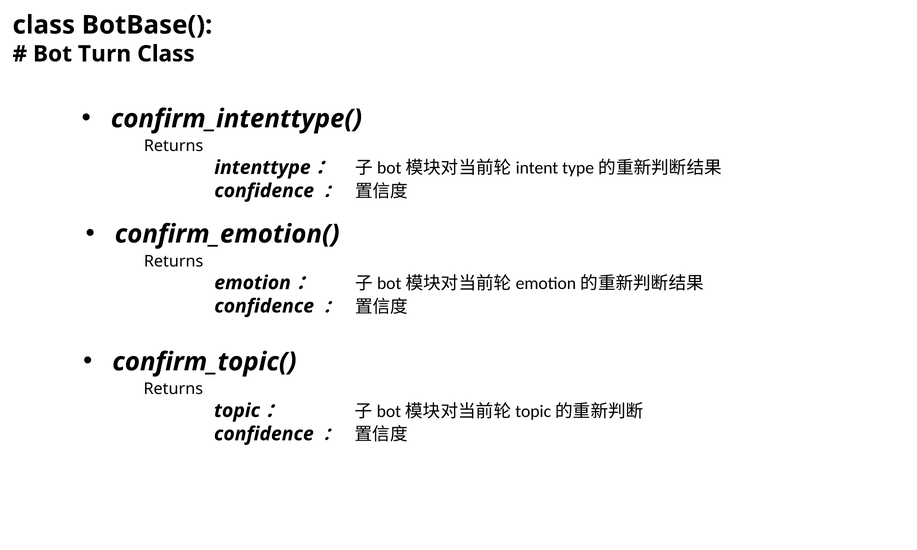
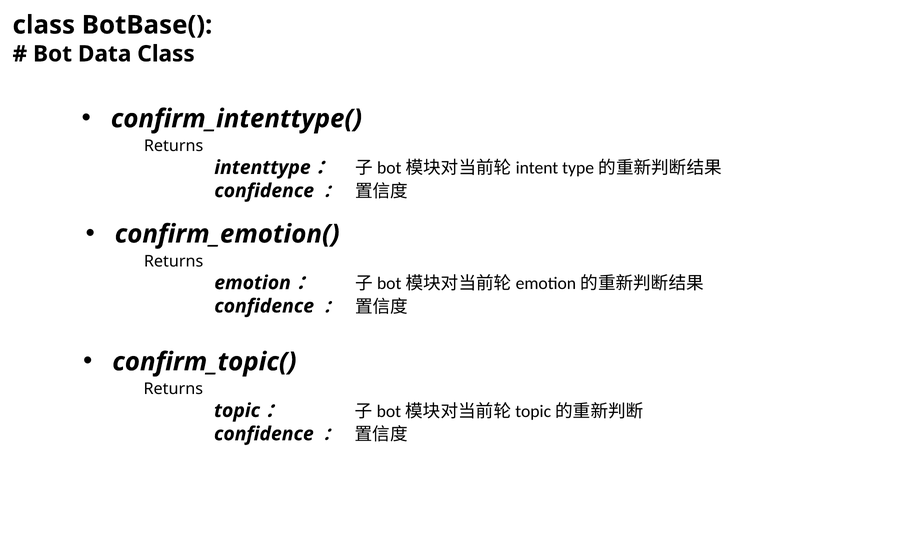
Turn: Turn -> Data (105, 54)
